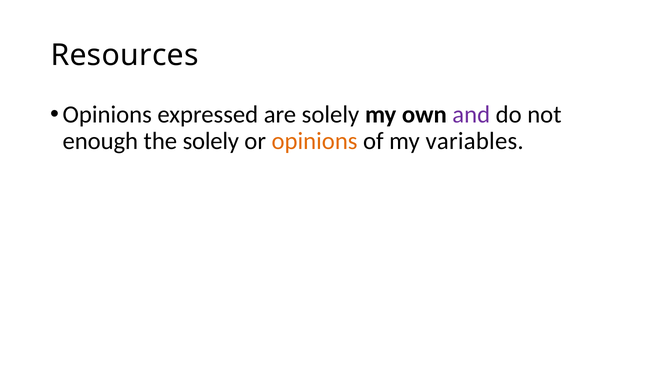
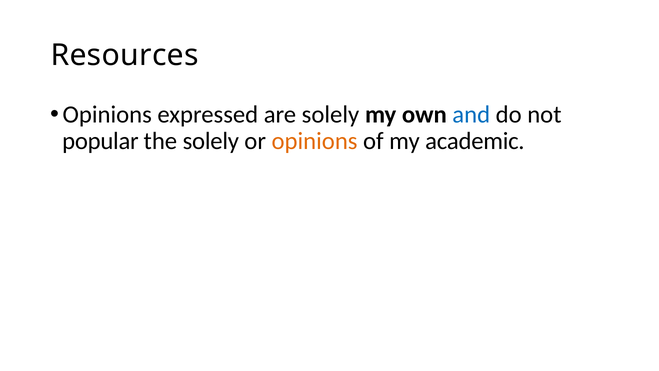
and colour: purple -> blue (471, 114)
enough: enough -> popular (100, 141)
variables: variables -> academic (475, 141)
